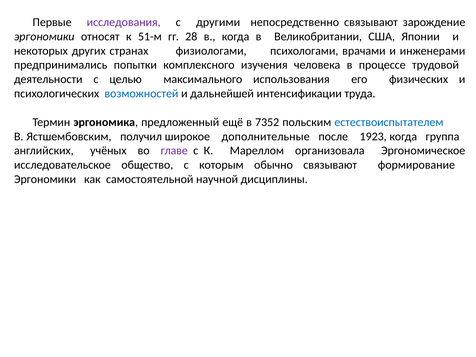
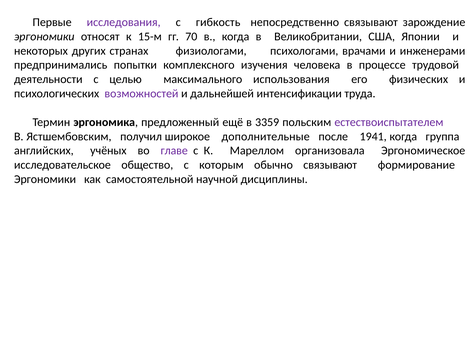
другими: другими -> гибкость (218, 22)
51-м: 51-м -> 15-м (150, 36)
28: 28 -> 70 (191, 36)
возможностей colour: blue -> purple (141, 94)
7352: 7352 -> 3359 (267, 122)
естествоиспытателем colour: blue -> purple (389, 122)
1923: 1923 -> 1941 (373, 136)
